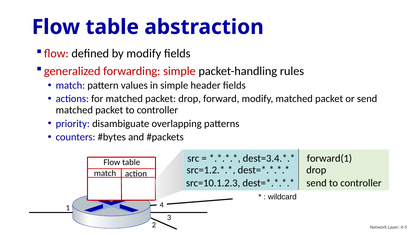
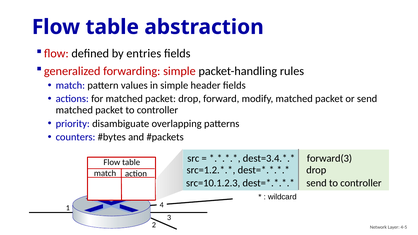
by modify: modify -> entries (144, 54)
forward(1: forward(1 -> forward(3 (329, 159)
